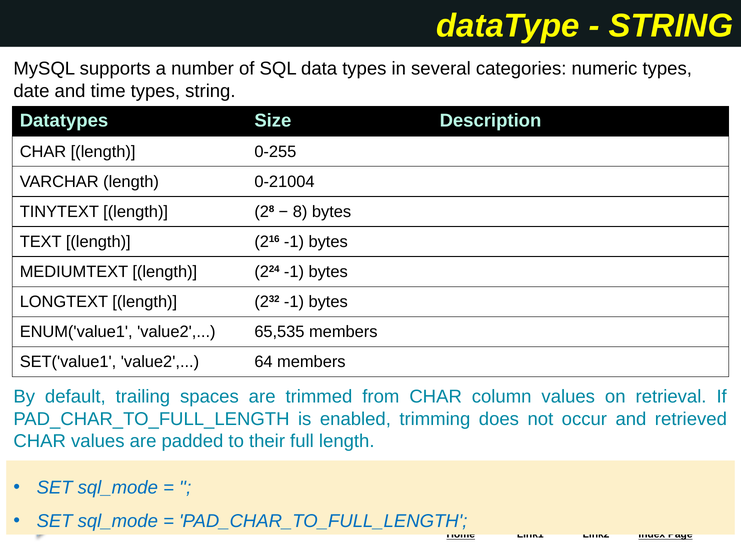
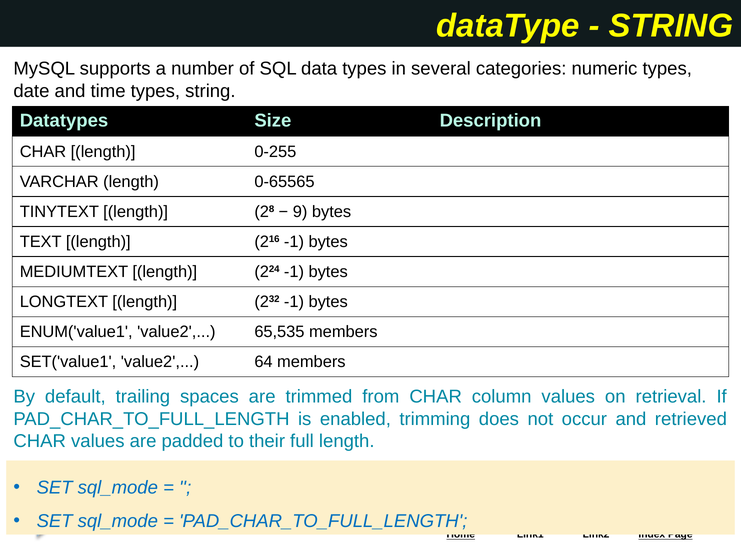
0-21004: 0-21004 -> 0-65565 (285, 182)
8: 8 -> 9 (300, 212)
